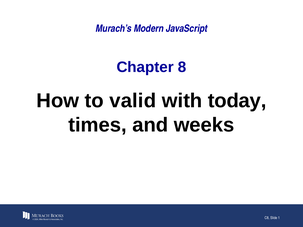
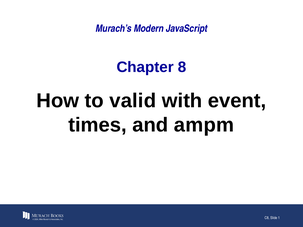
today: today -> event (237, 101)
weeks: weeks -> ampm (204, 125)
